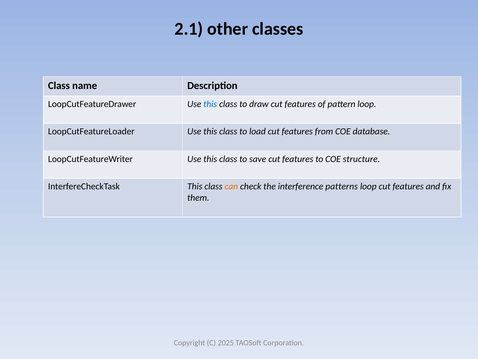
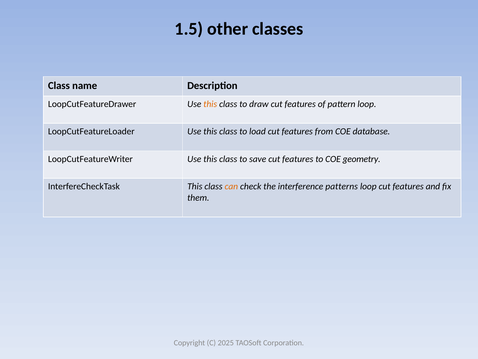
2.1: 2.1 -> 1.5 (189, 29)
this colour: blue -> orange (210, 104)
structure: structure -> geometry (362, 159)
